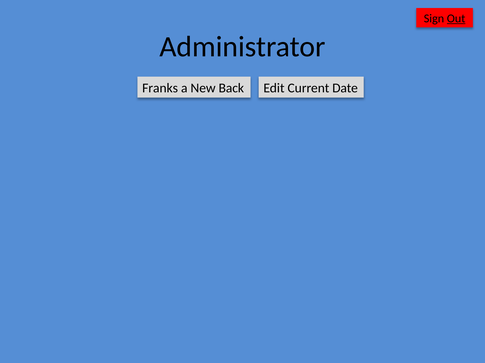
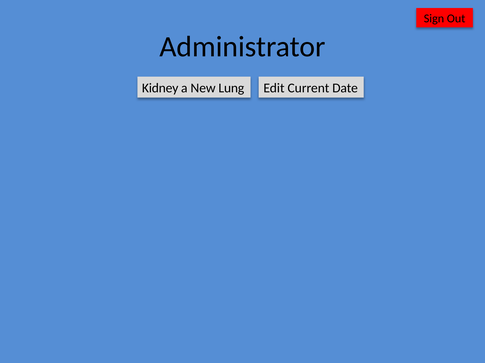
Out underline: present -> none (456, 19)
Franks: Franks -> Kidney (160, 88)
Back: Back -> Lung (231, 88)
